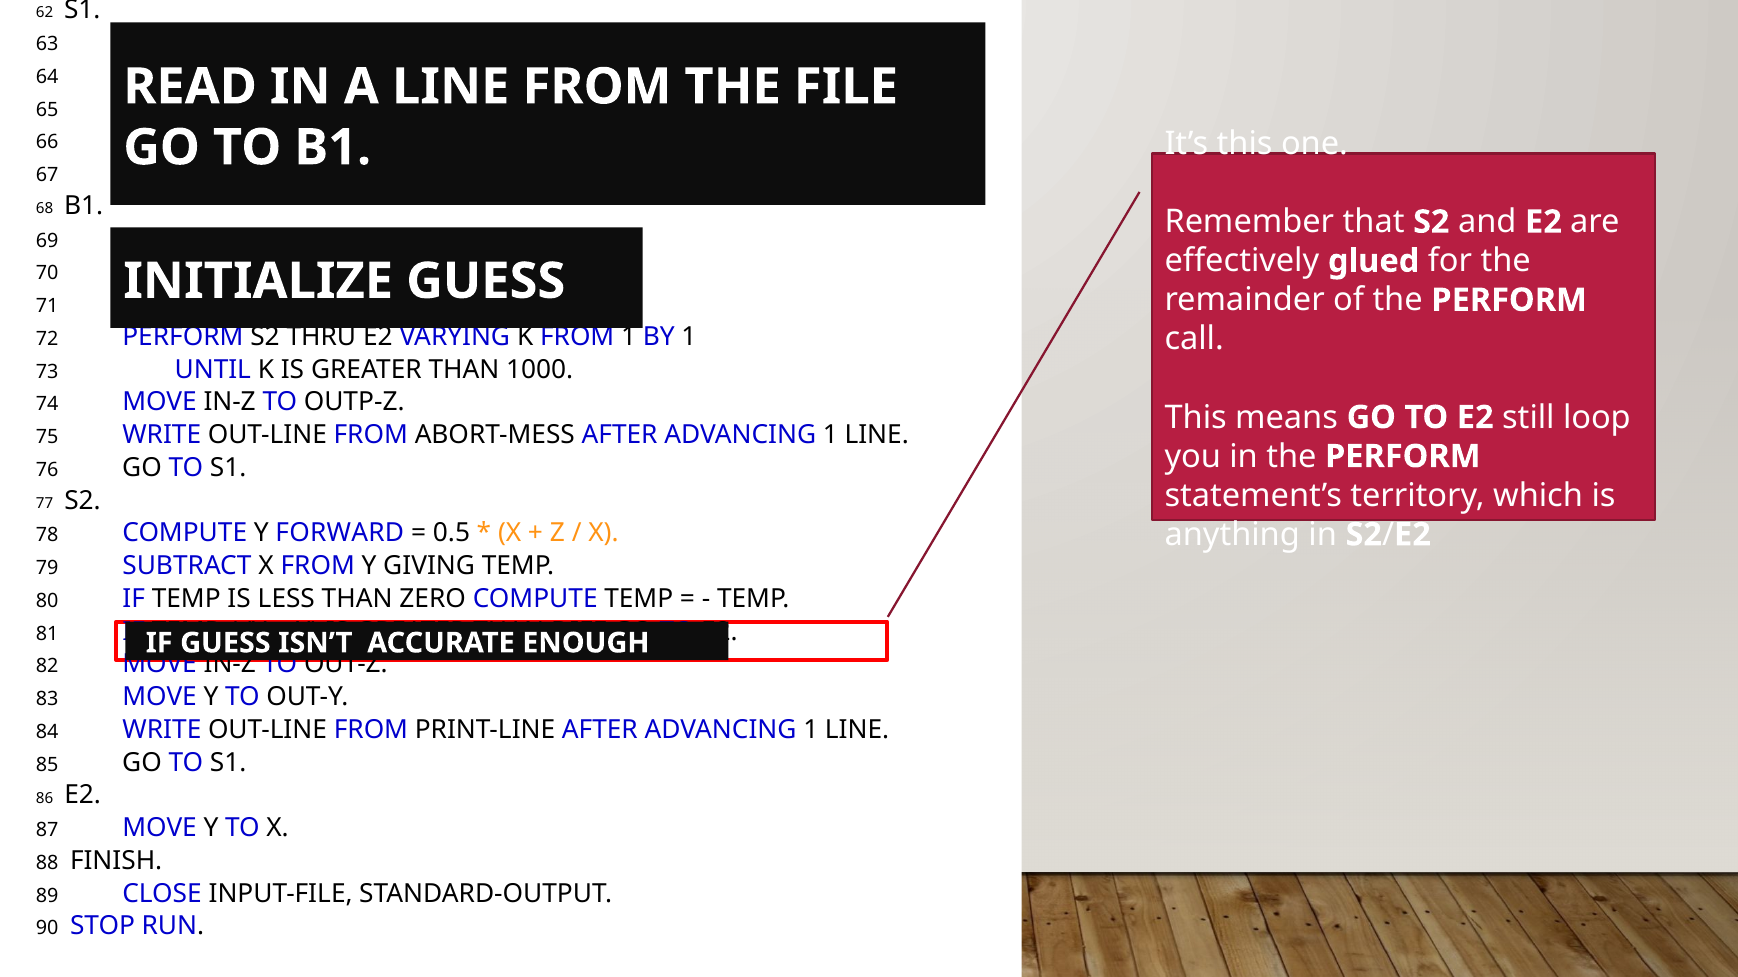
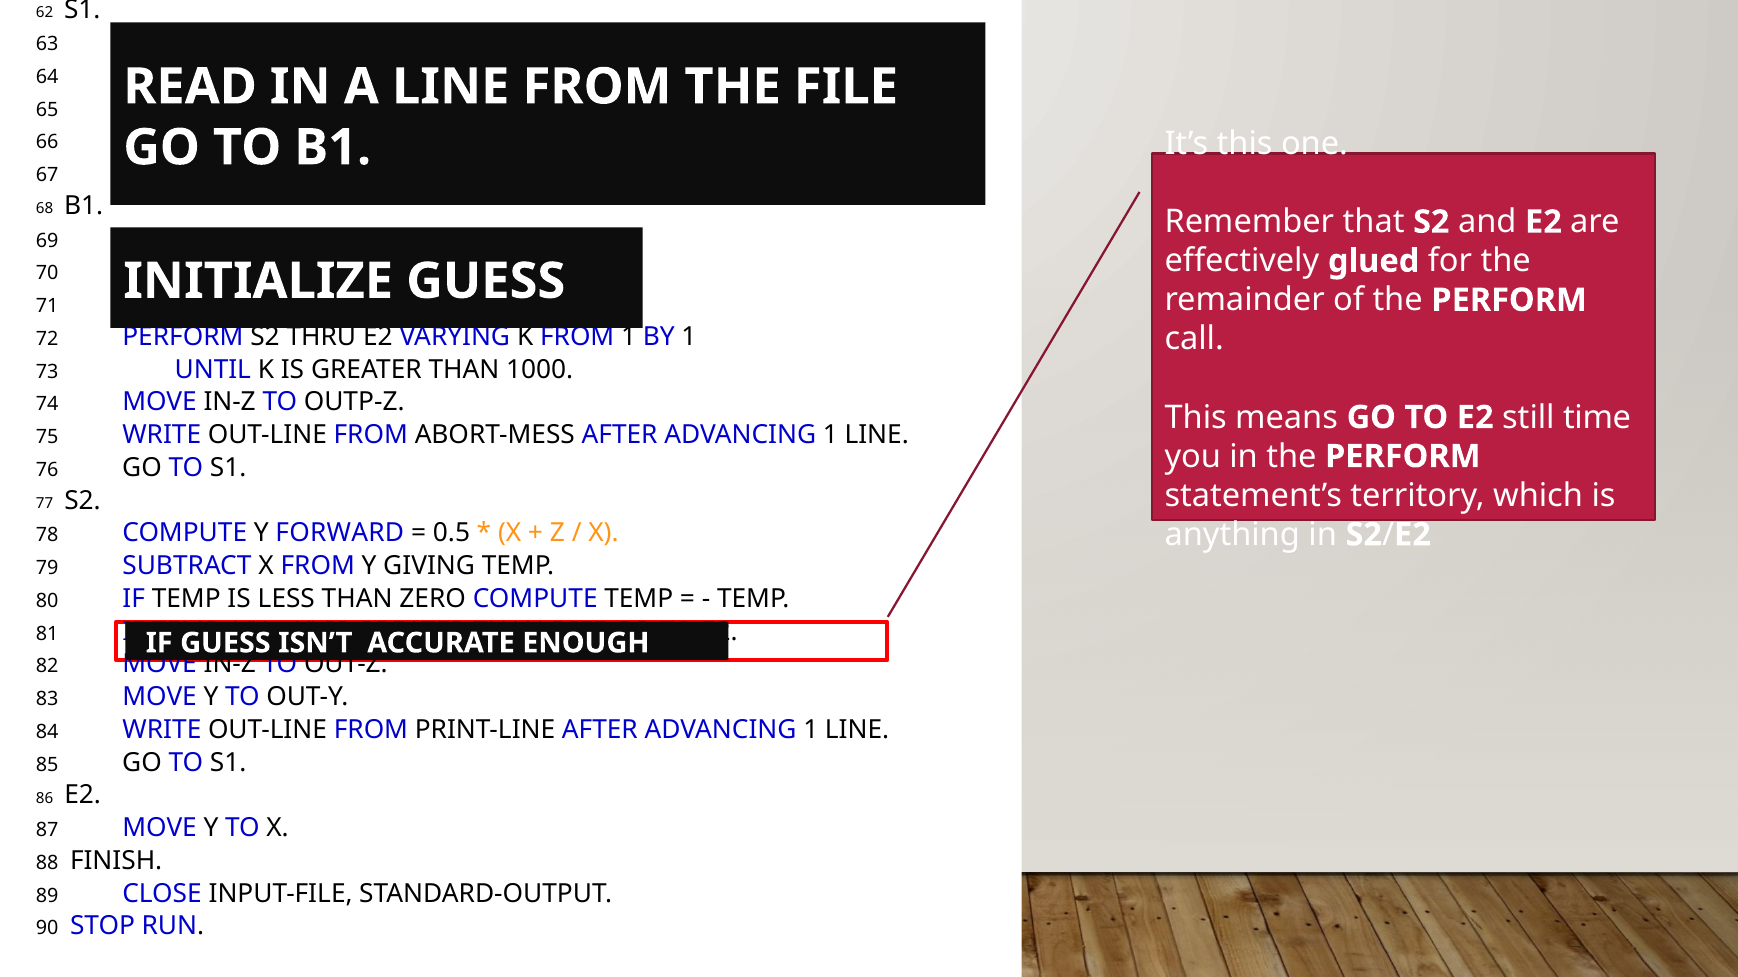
loop: loop -> time (1597, 418)
